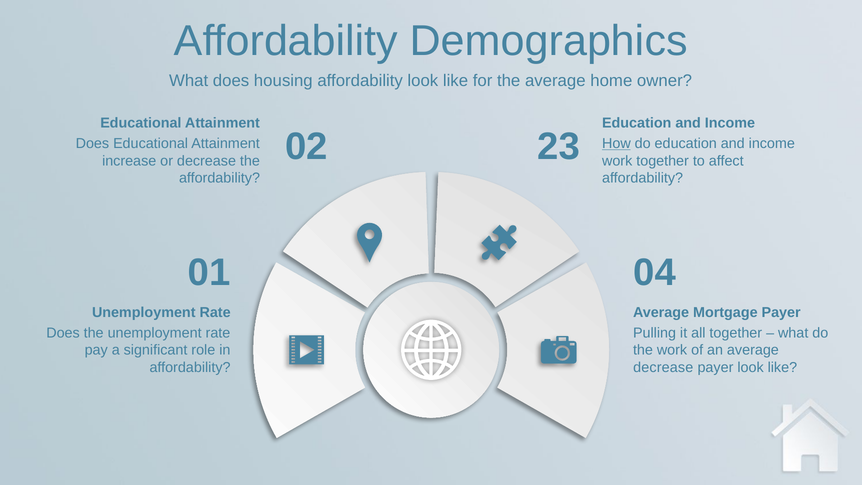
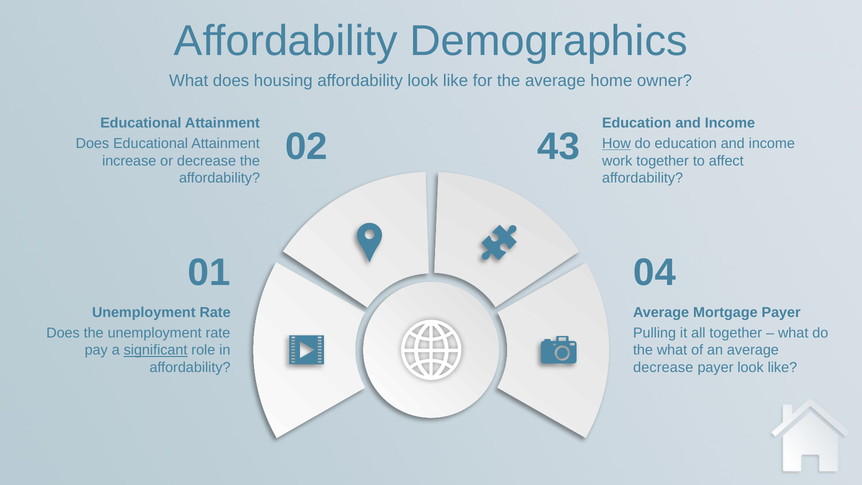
23: 23 -> 43 (559, 147)
significant underline: none -> present (156, 350)
the work: work -> what (672, 350)
